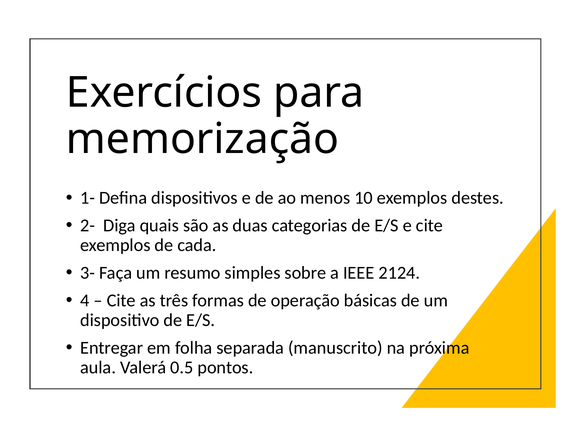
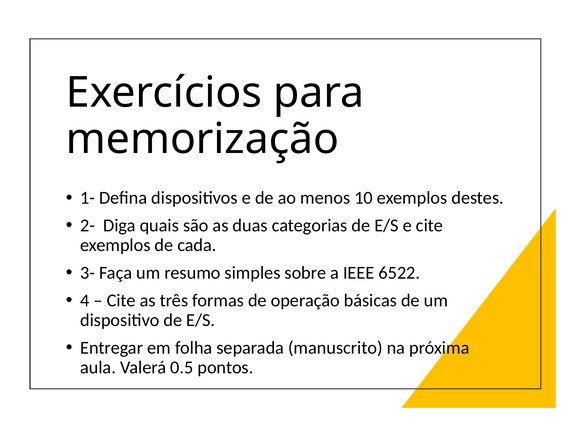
2124: 2124 -> 6522 (399, 273)
